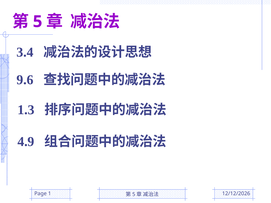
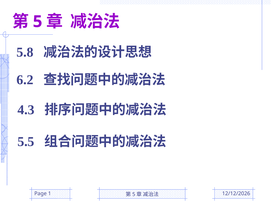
3.4: 3.4 -> 5.8 (25, 52)
9.6: 9.6 -> 6.2 (25, 80)
1.3: 1.3 -> 4.3 (26, 110)
4.9: 4.9 -> 5.5 (26, 142)
